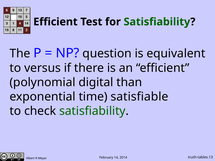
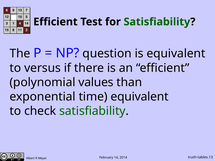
digital: digital -> values (96, 82)
time satisfiable: satisfiable -> equivalent (140, 97)
